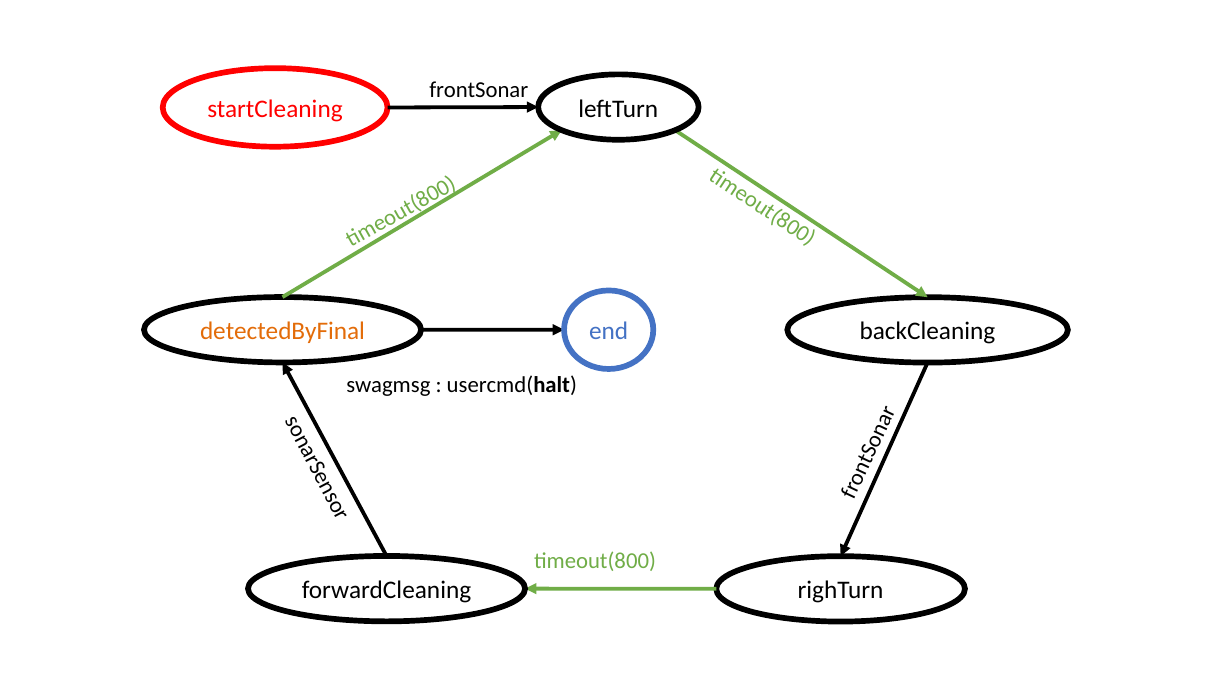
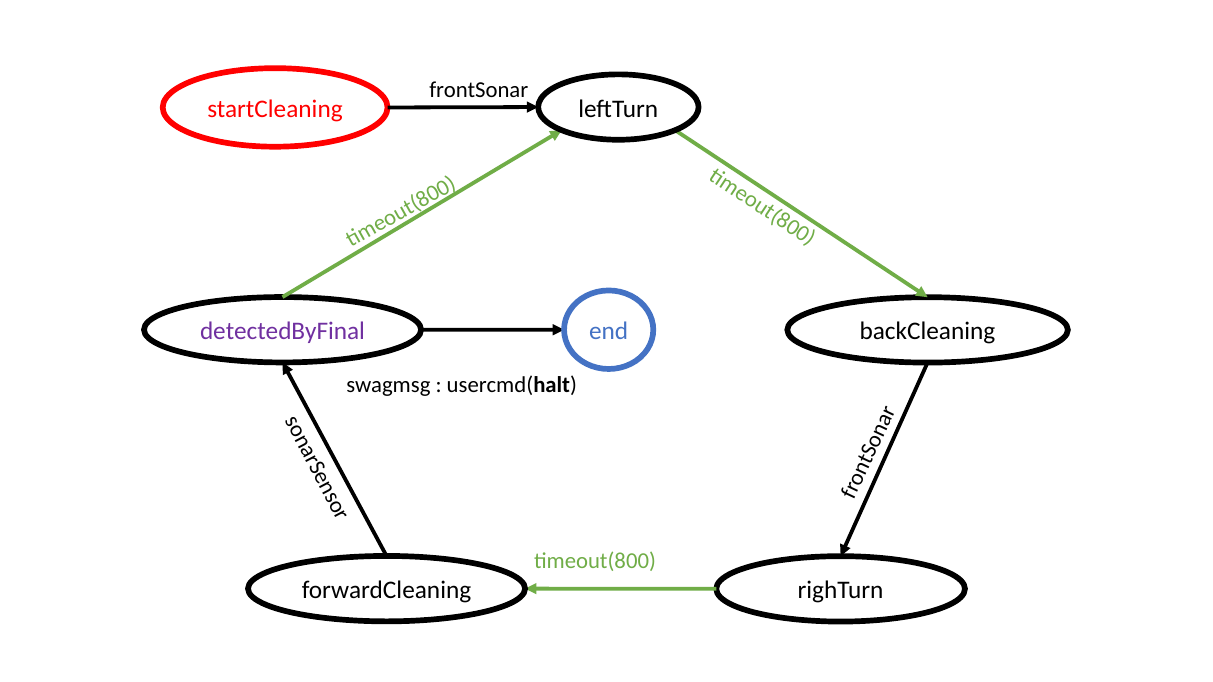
detectedByFinal colour: orange -> purple (282, 332)
